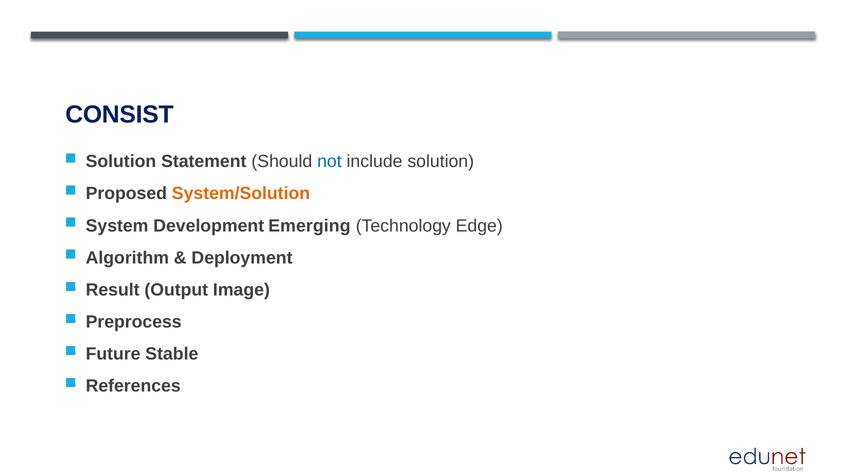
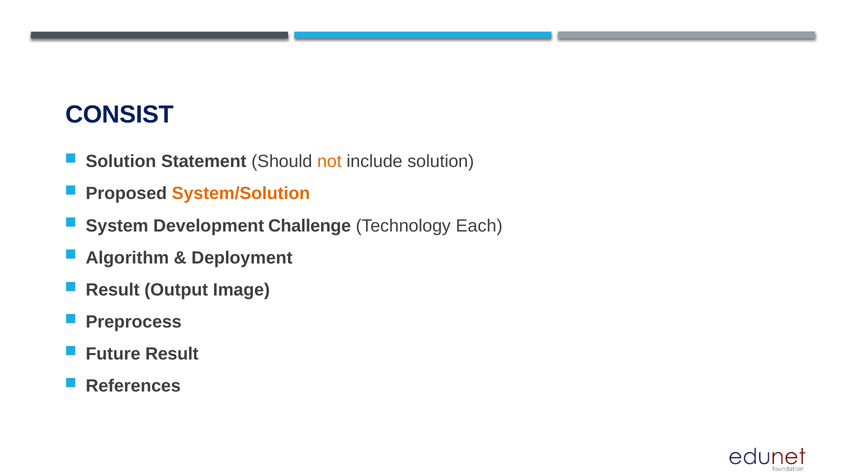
not colour: blue -> orange (329, 161)
Emerging: Emerging -> Challenge (310, 226)
Edge: Edge -> Each (479, 226)
Future Stable: Stable -> Result (172, 354)
